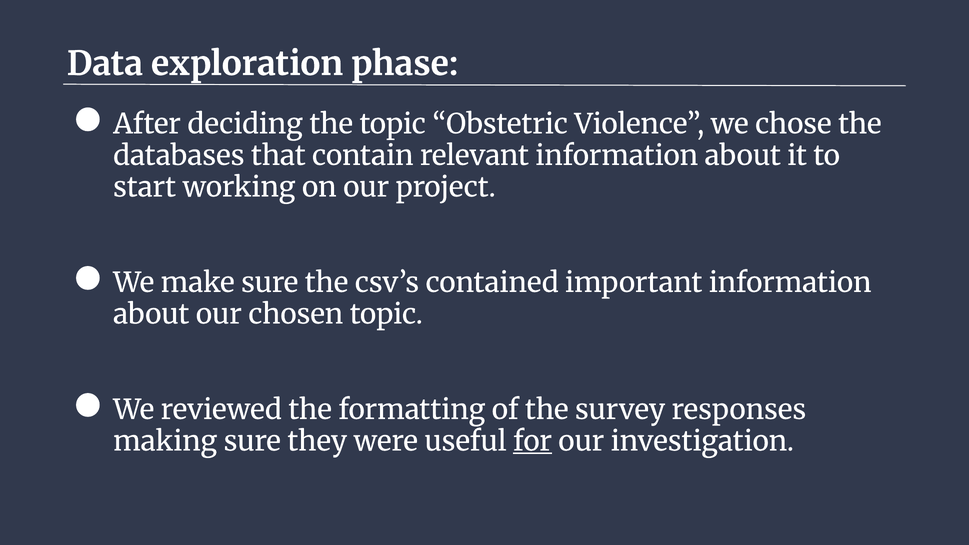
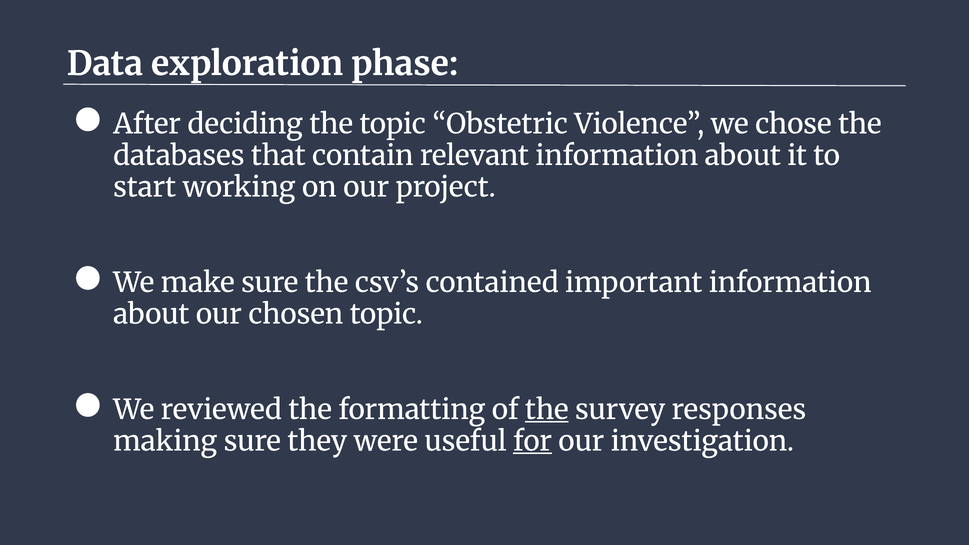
the underline: none -> present (547, 410)
